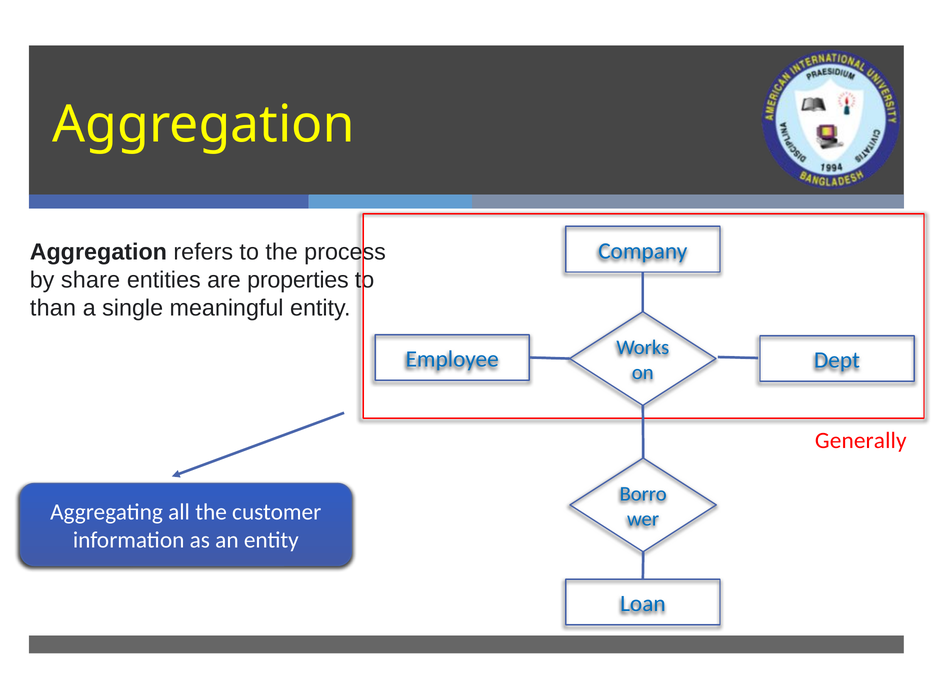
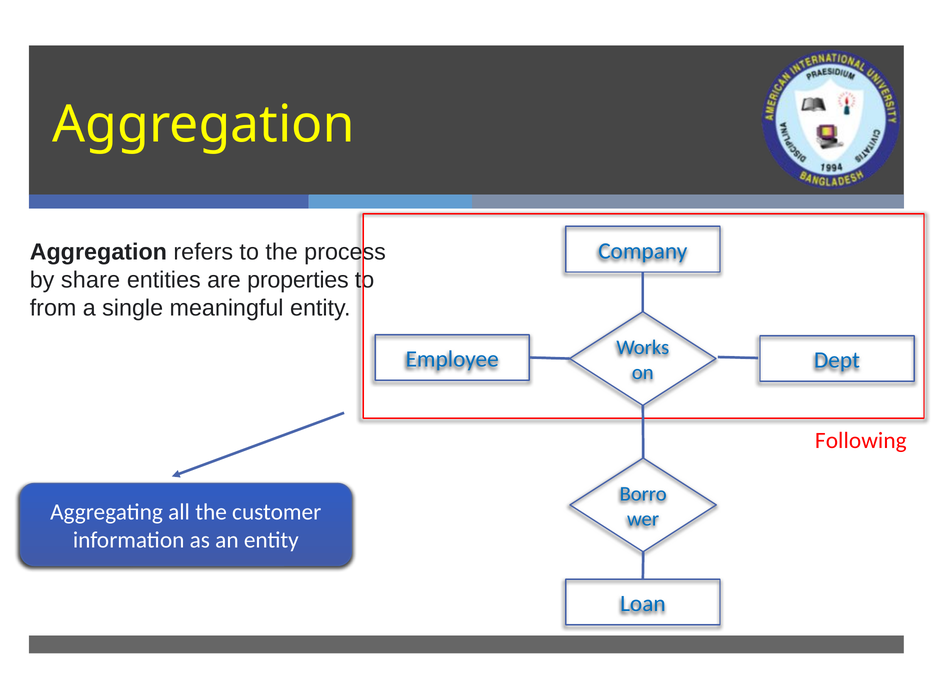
than: than -> from (53, 308)
Generally: Generally -> Following (861, 440)
